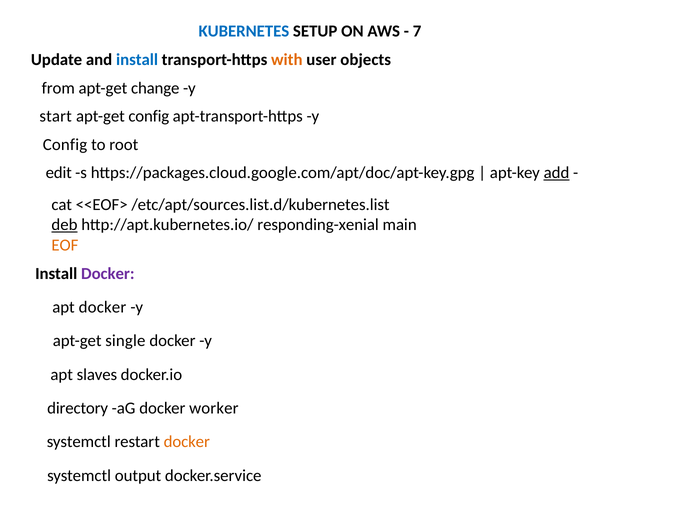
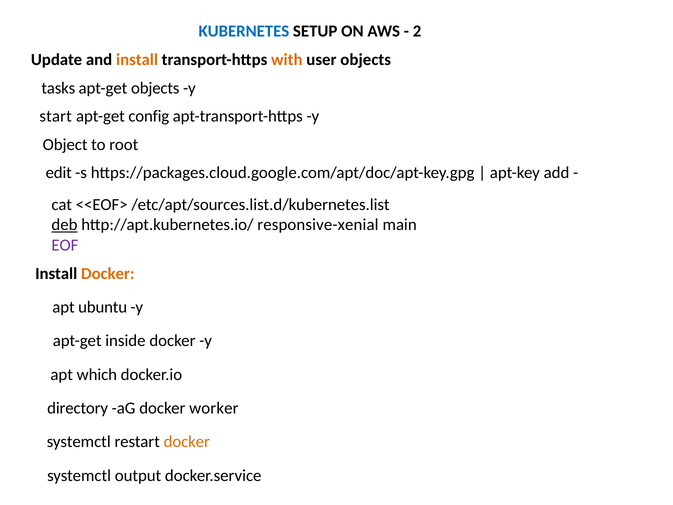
7: 7 -> 2 (417, 31)
install colour: blue -> orange (137, 59)
from: from -> tasks (58, 88)
apt-get change: change -> objects (155, 88)
Config: Config -> Object (65, 144)
add underline: present -> none (557, 172)
responding-xenial: responding-xenial -> responsive-xenial (318, 225)
EOF colour: orange -> purple (65, 245)
Docker colour: purple -> orange (108, 273)
apt docker: docker -> ubuntu (103, 307)
single: single -> inside (125, 341)
slaves: slaves -> which (97, 374)
